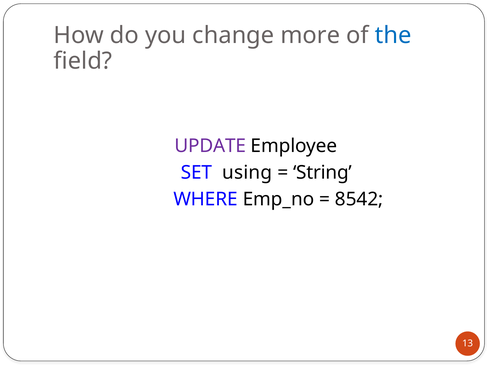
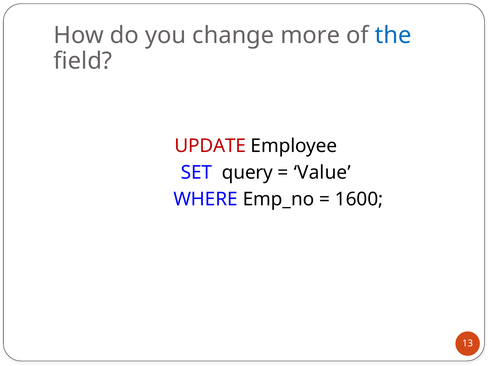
UPDATE colour: purple -> red (210, 146)
using: using -> query (247, 173)
String: String -> Value (322, 173)
8542: 8542 -> 1600 (359, 199)
